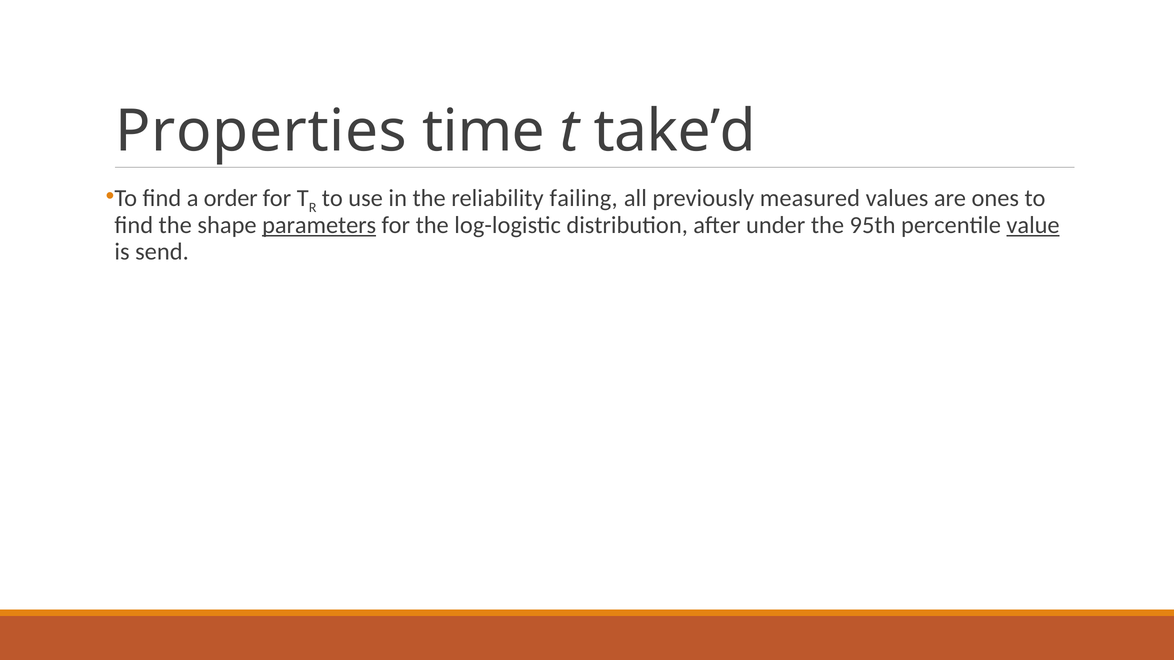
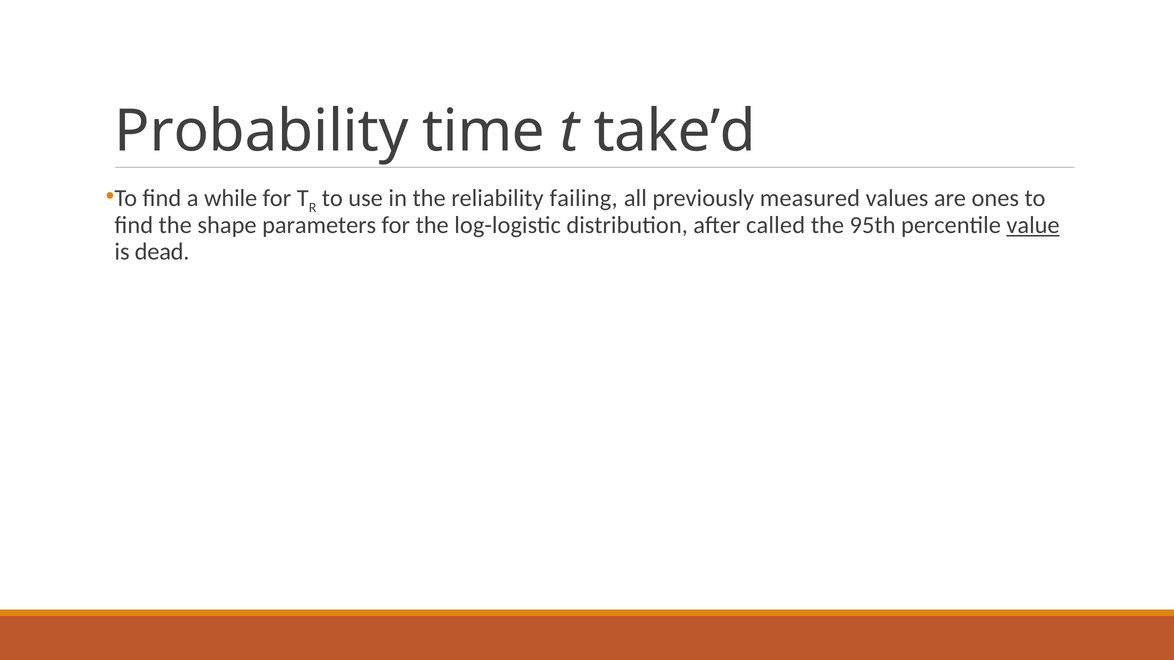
Properties: Properties -> Probability (262, 132)
order: order -> while (231, 198)
parameters underline: present -> none (319, 225)
under: under -> called (776, 225)
send: send -> dead (162, 252)
